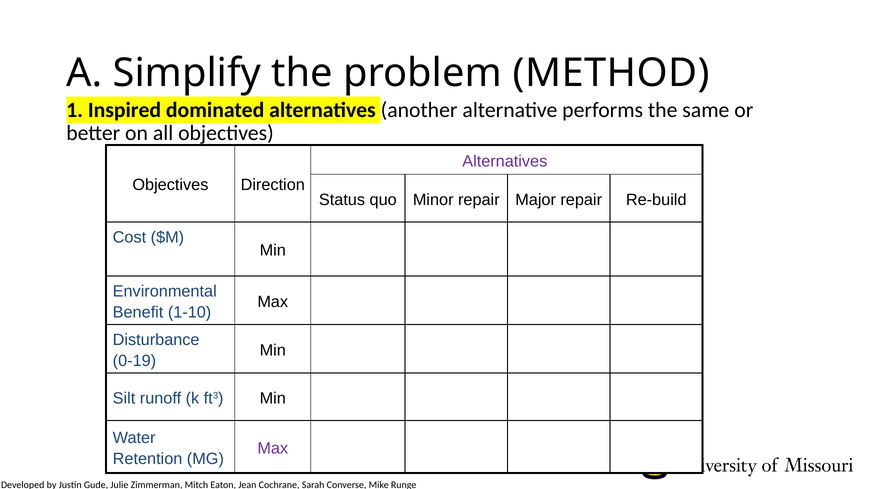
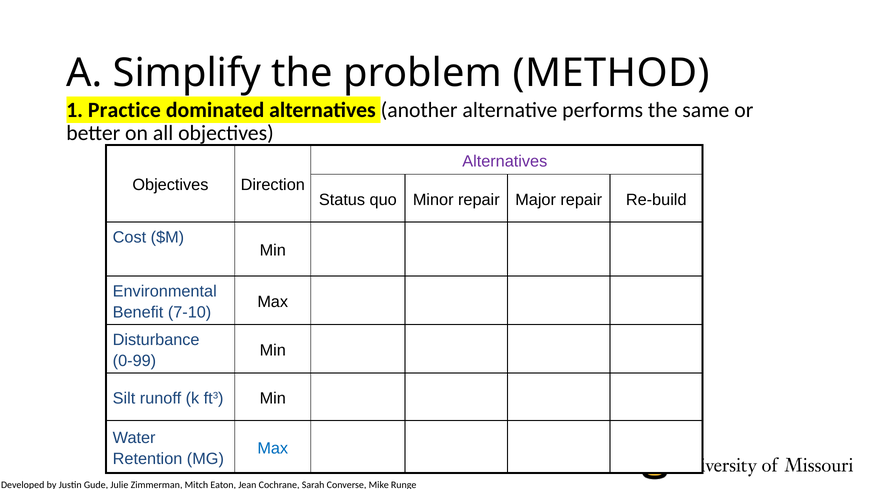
Inspired: Inspired -> Practice (124, 110)
1-10: 1-10 -> 7-10 (190, 312)
0-19: 0-19 -> 0-99 (134, 361)
Max colour: purple -> blue (273, 448)
